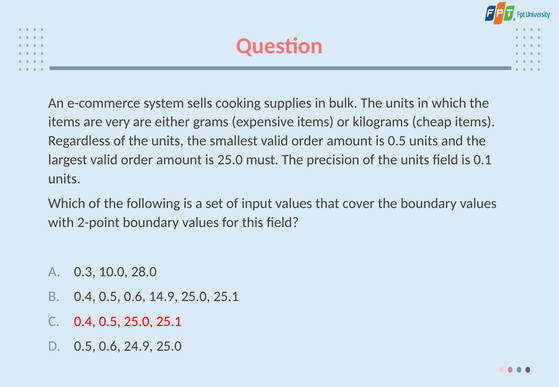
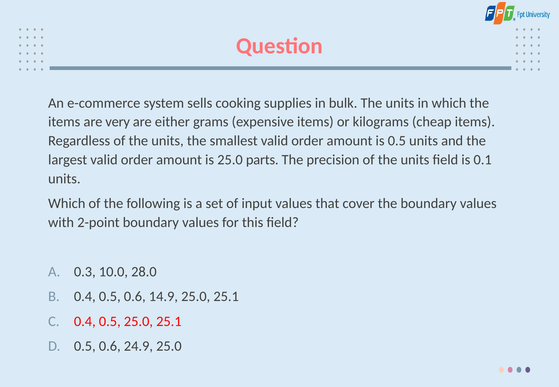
must: must -> parts (262, 160)
